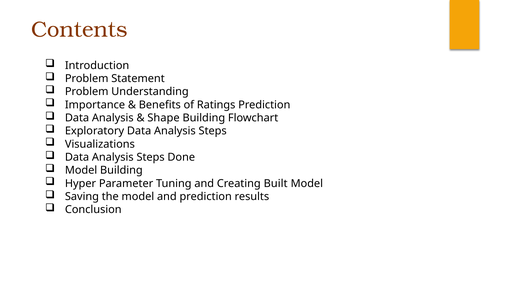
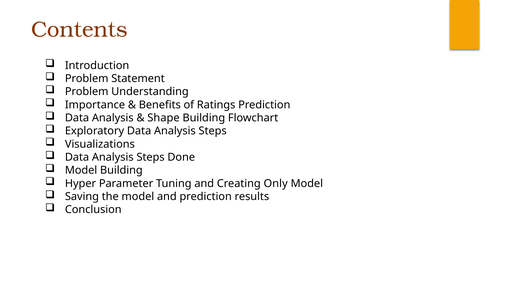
Built: Built -> Only (276, 184)
